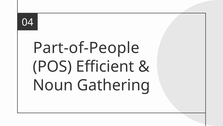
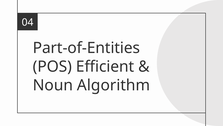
Part-of-People: Part-of-People -> Part-of-Entities (86, 48)
Gathering: Gathering -> Algorithm (114, 85)
